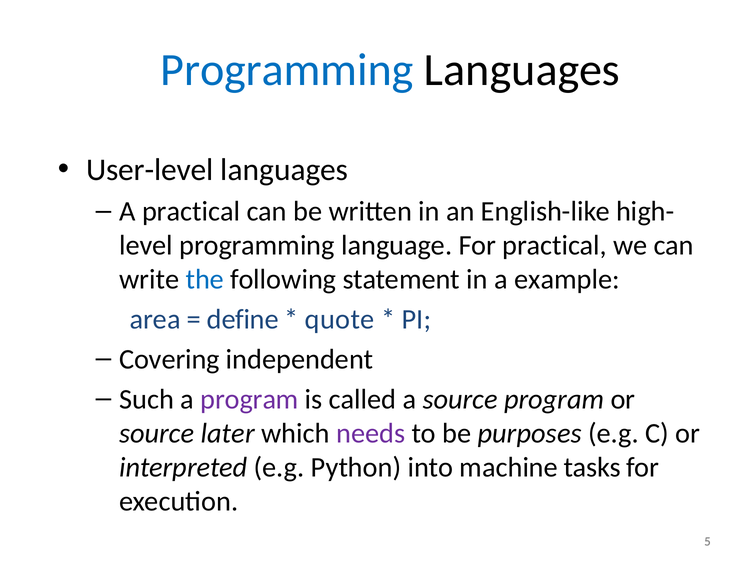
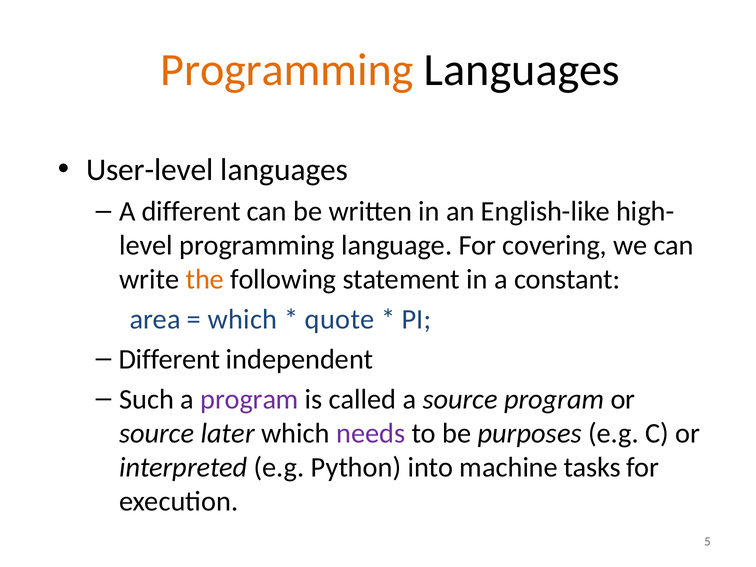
Programming colour: blue -> orange (287, 70)
A practical: practical -> different (191, 211)
For practical: practical -> covering (555, 245)
the colour: blue -> orange (205, 279)
example: example -> constant (567, 279)
define: define -> which (242, 319)
Covering: Covering -> Different (169, 359)
